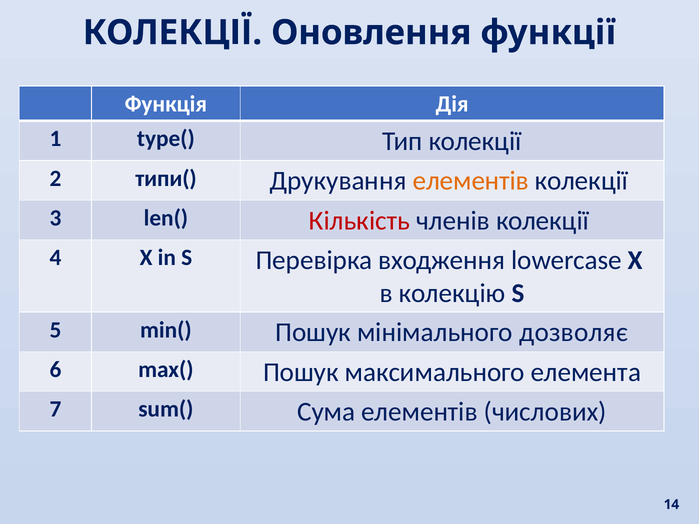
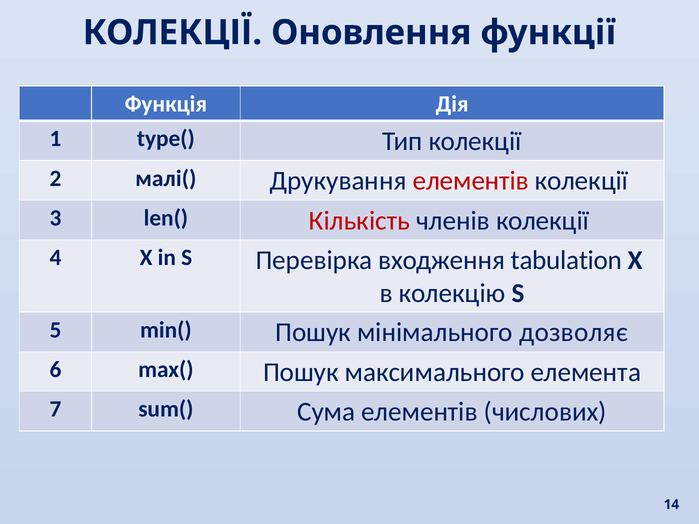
типи(: типи( -> малі( (166, 179)
елементів colour: orange -> red (471, 181)
lowercase: lowercase -> tabulation (567, 260)
